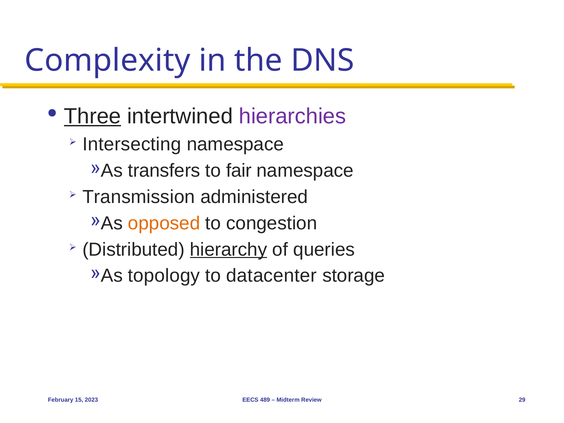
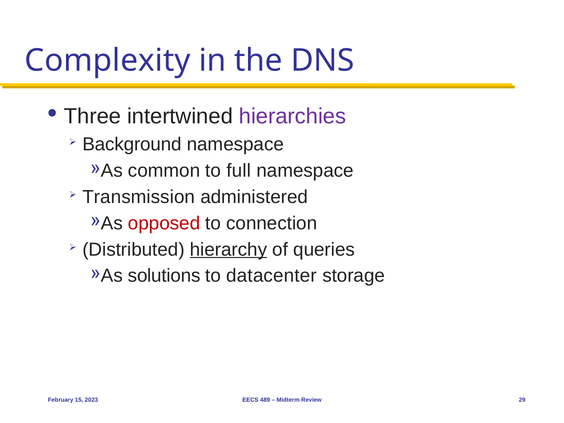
Three underline: present -> none (92, 116)
Intersecting: Intersecting -> Background (132, 144)
transfers: transfers -> common (164, 171)
fair: fair -> full (239, 171)
opposed colour: orange -> red (164, 223)
congestion: congestion -> connection (272, 223)
topology: topology -> solutions (164, 276)
